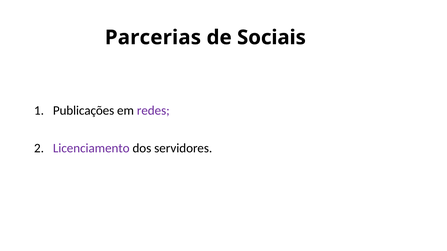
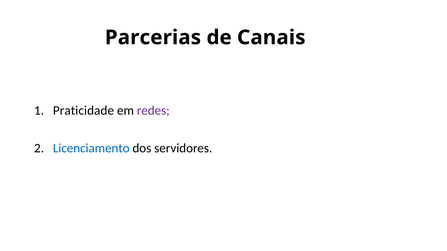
Sociais: Sociais -> Canais (271, 38)
Publicações: Publicações -> Praticidade (83, 111)
Licenciamento colour: purple -> blue (91, 148)
